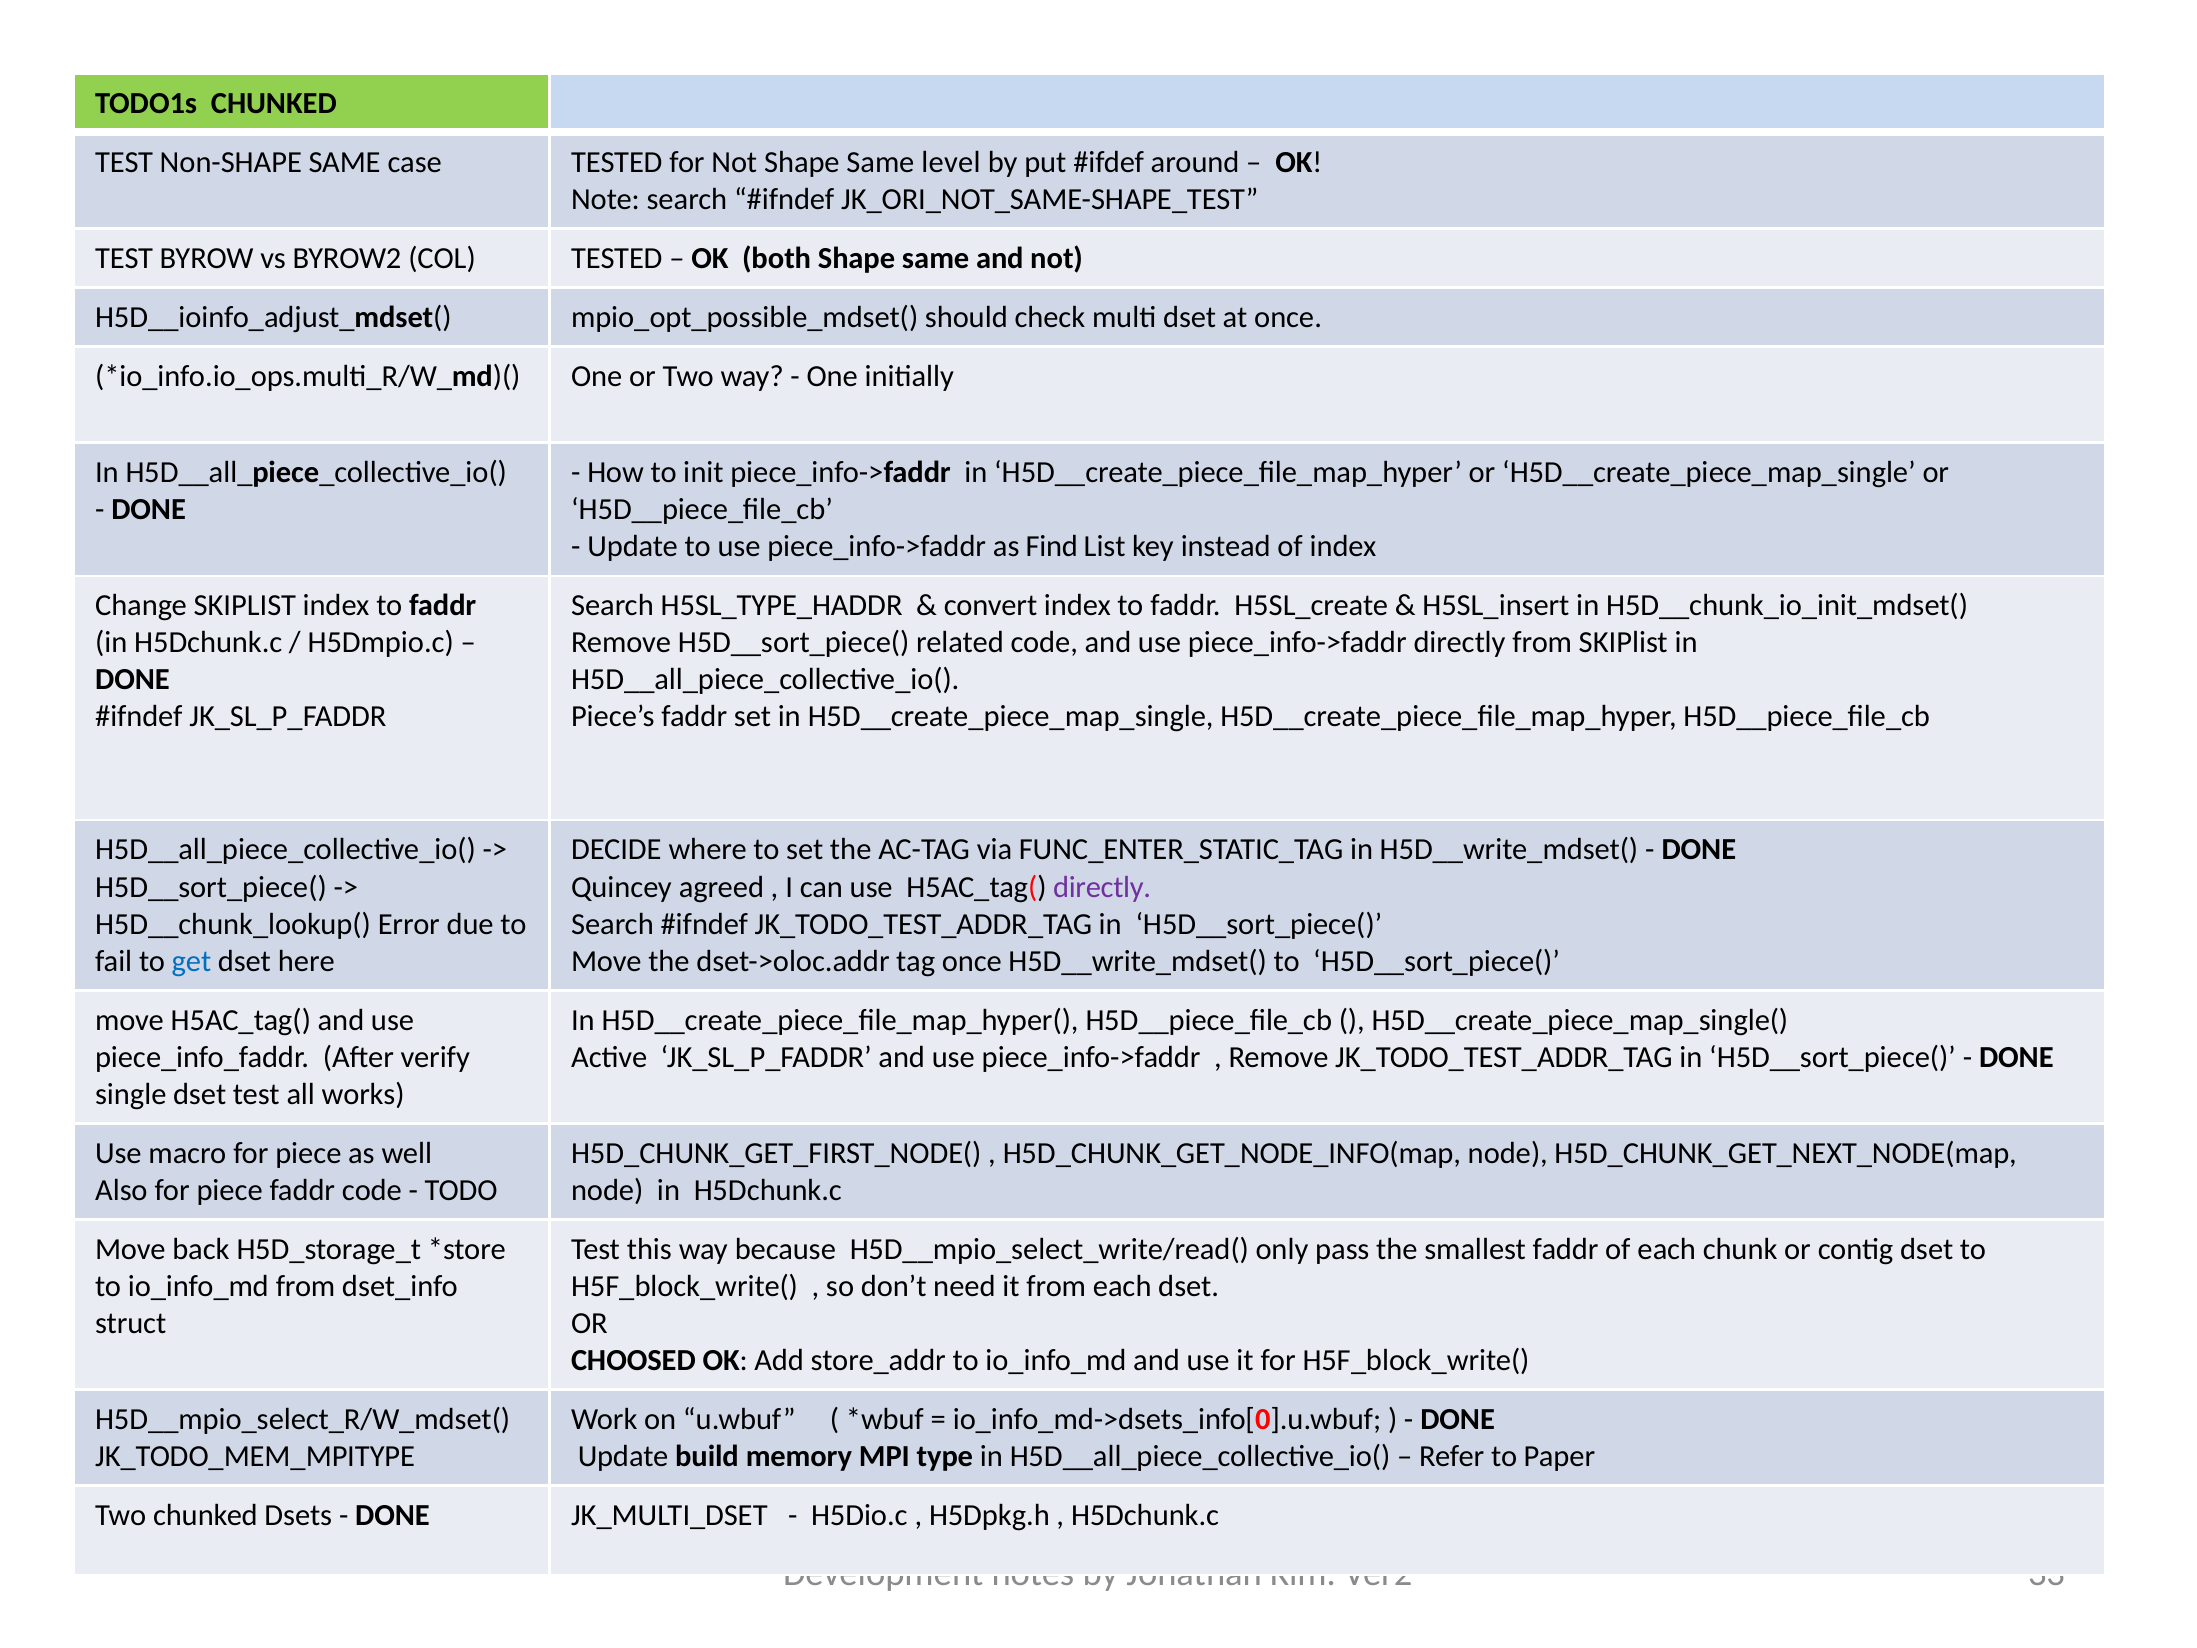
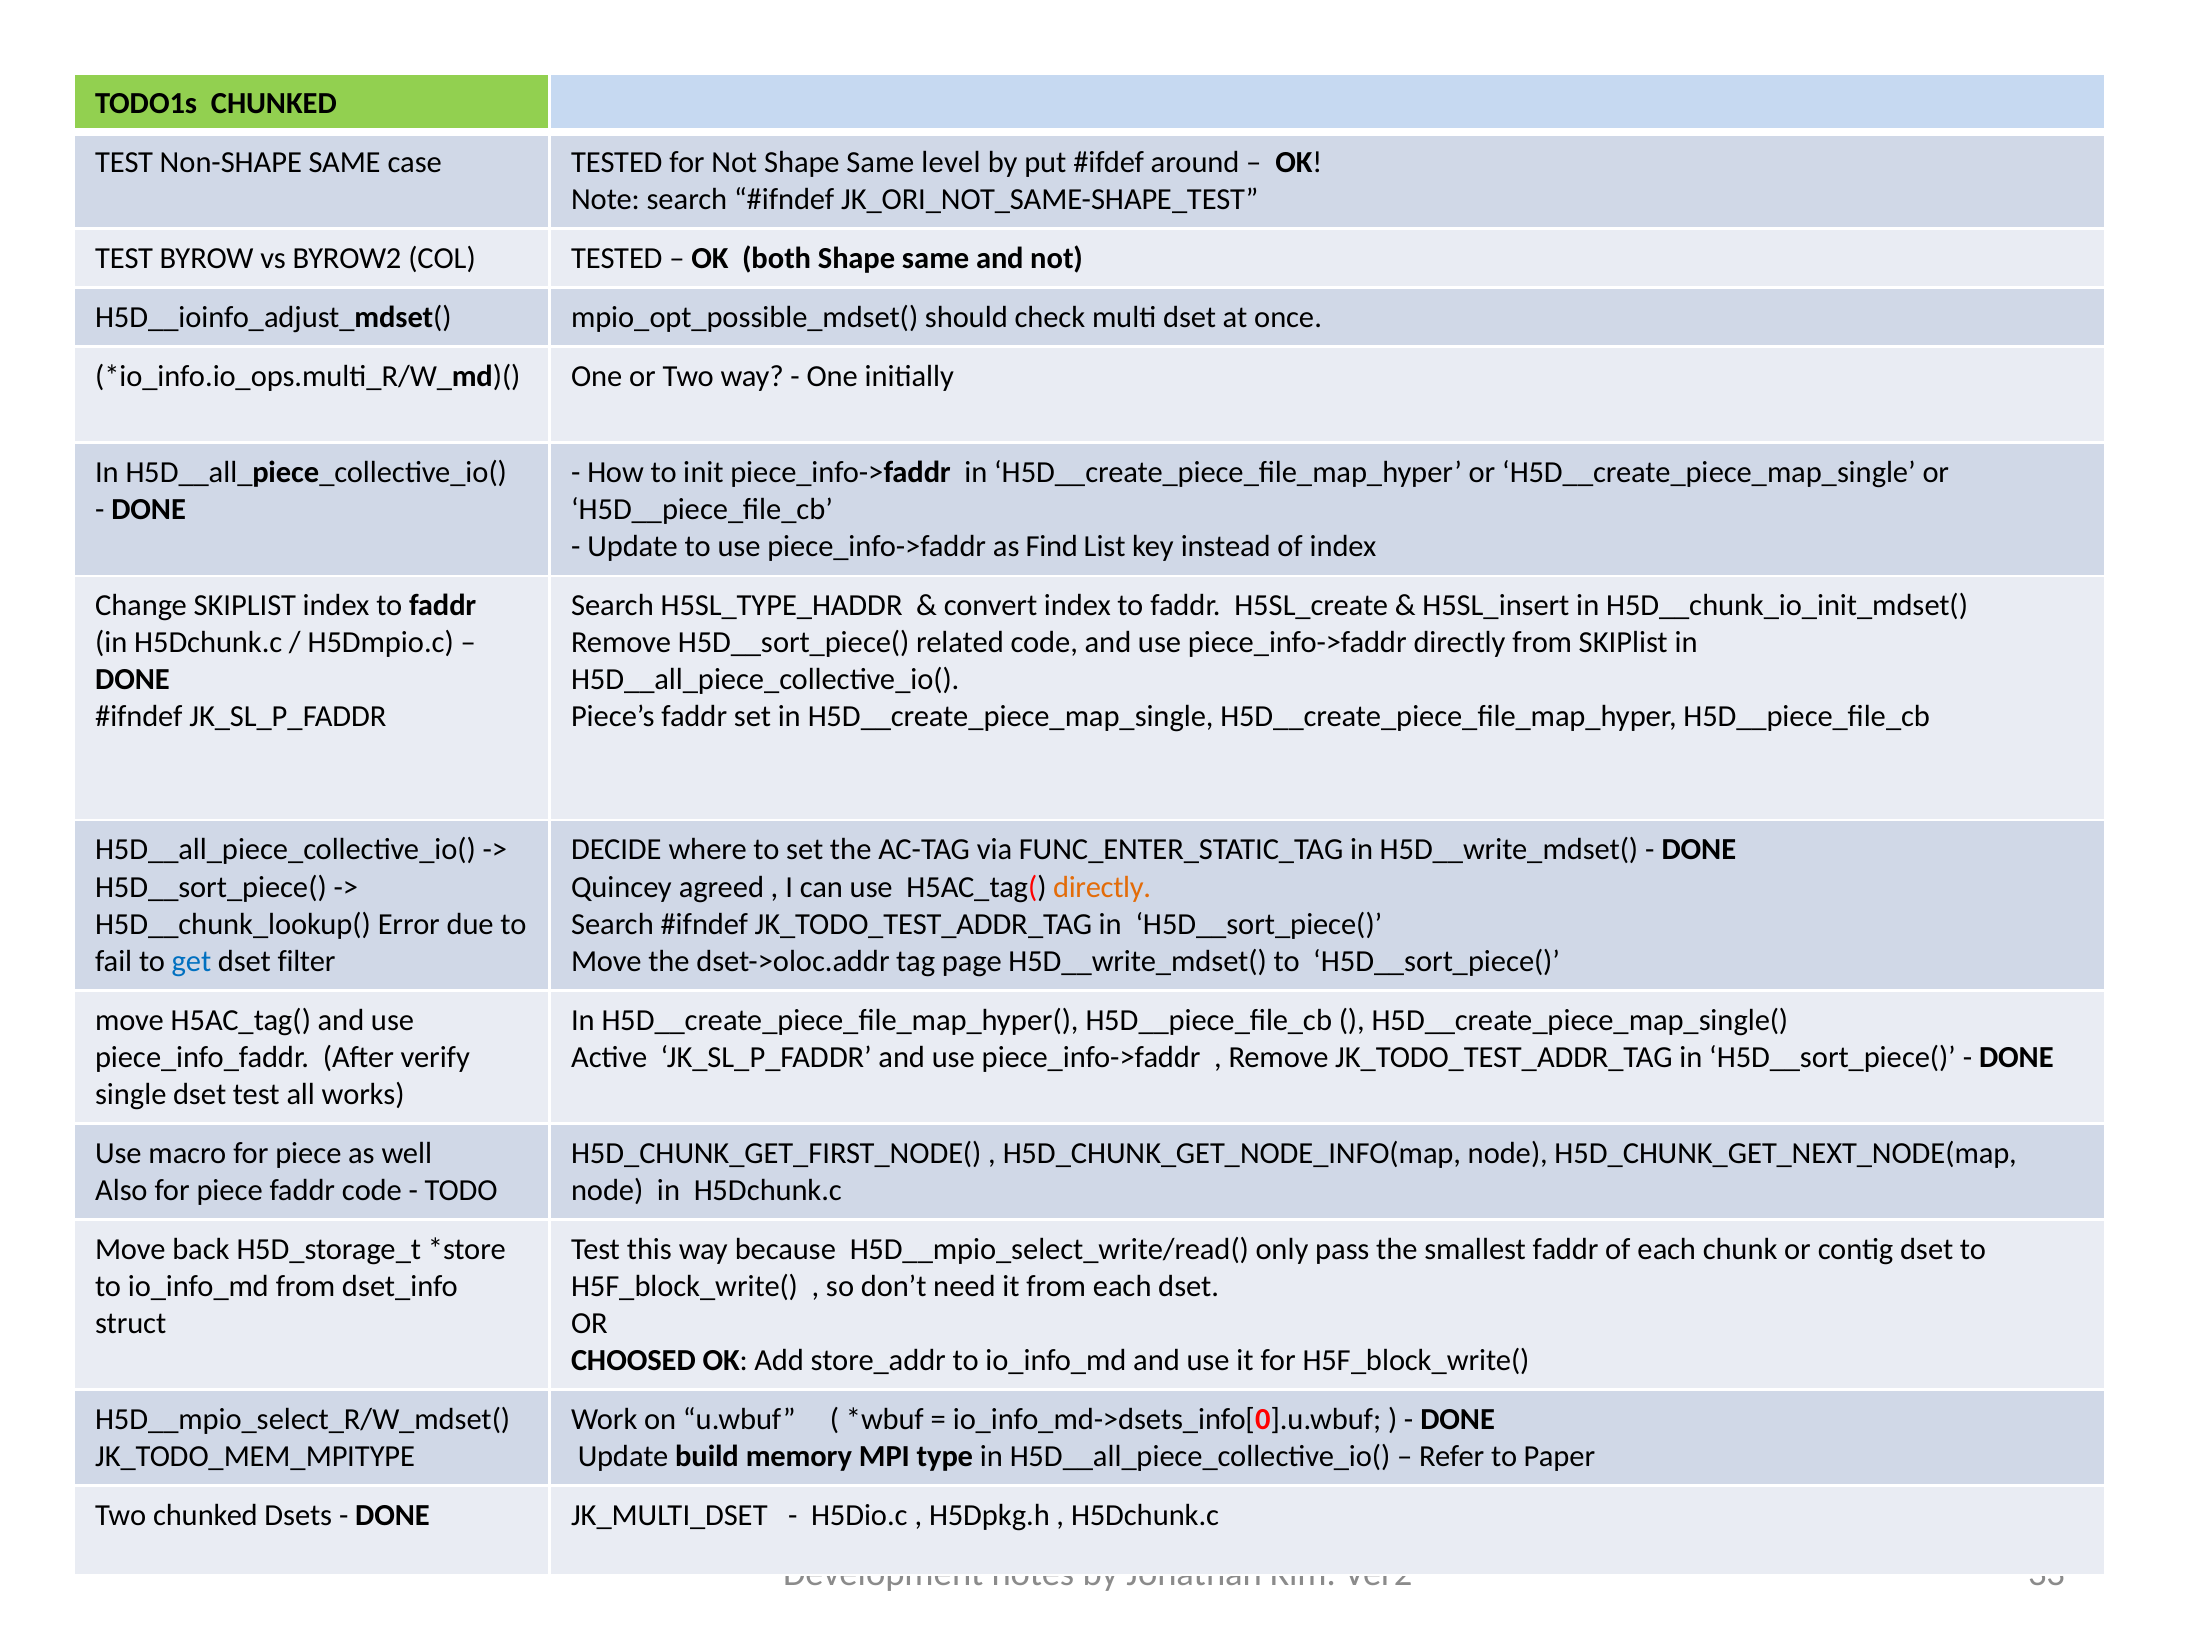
directly colour: purple -> orange (1102, 887)
here: here -> filter (306, 961)
tag once: once -> page (972, 961)
